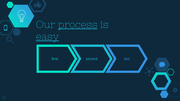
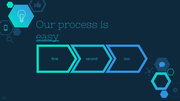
process underline: present -> none (78, 25)
